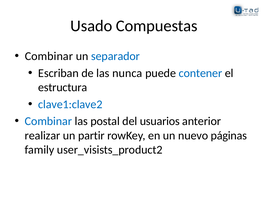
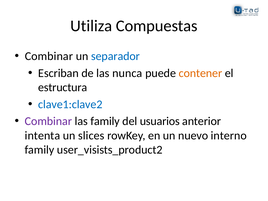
Usado: Usado -> Utiliza (91, 26)
contener colour: blue -> orange (200, 73)
Combinar colour: blue -> purple (48, 121)
las postal: postal -> family (105, 121)
realizar: realizar -> intenta (42, 136)
partir: partir -> slices (91, 136)
páginas: páginas -> interno (229, 136)
